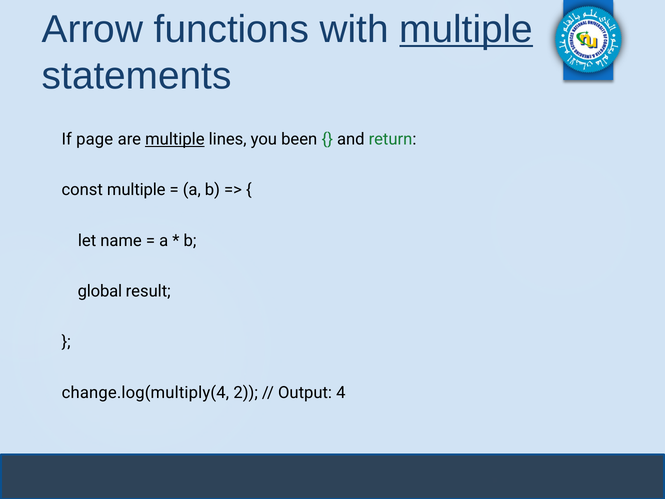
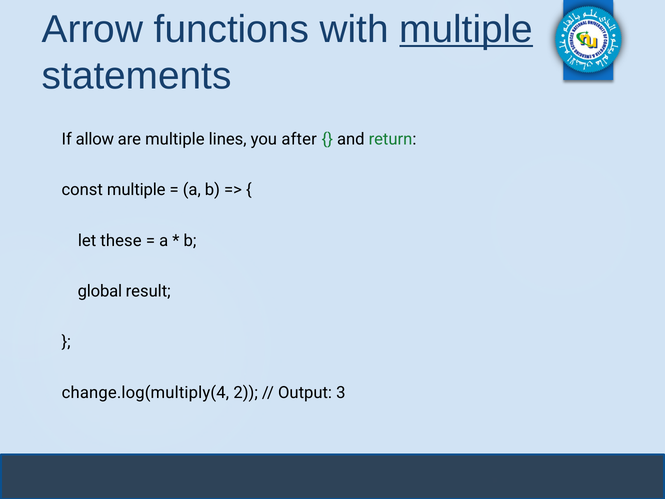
page: page -> allow (95, 139)
multiple underline: present -> none (175, 139)
been: been -> after (299, 139)
name: name -> these (121, 241)
4: 4 -> 3 (341, 392)
